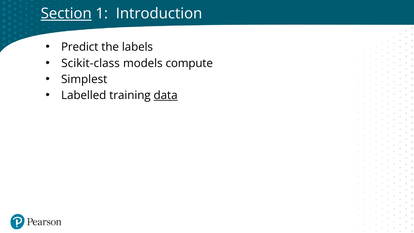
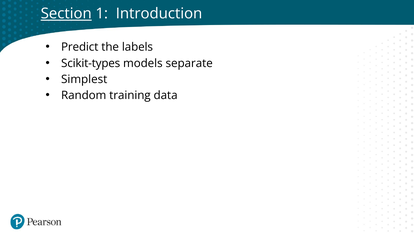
Scikit-class: Scikit-class -> Scikit-types (91, 63)
compute: compute -> separate (189, 63)
Labelled: Labelled -> Random (84, 95)
data underline: present -> none (166, 95)
